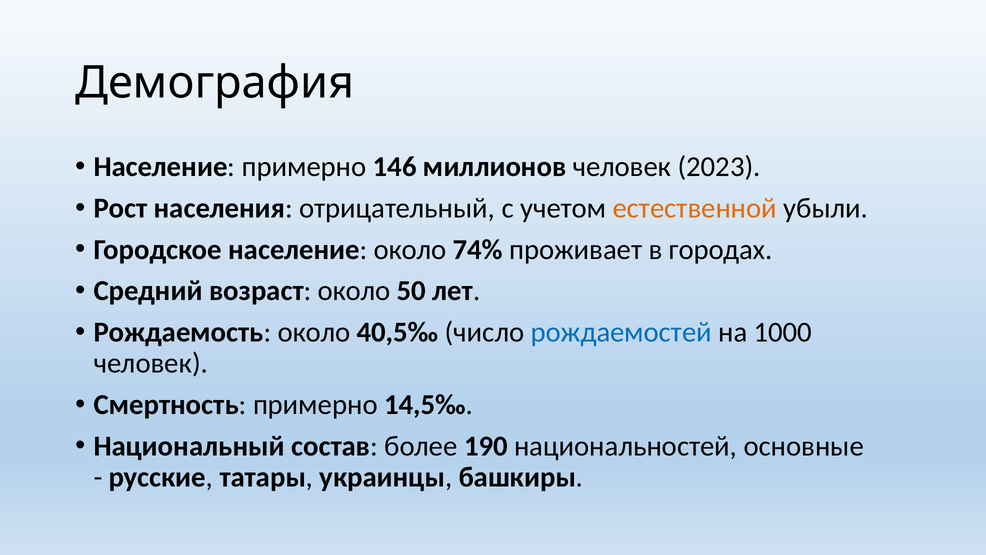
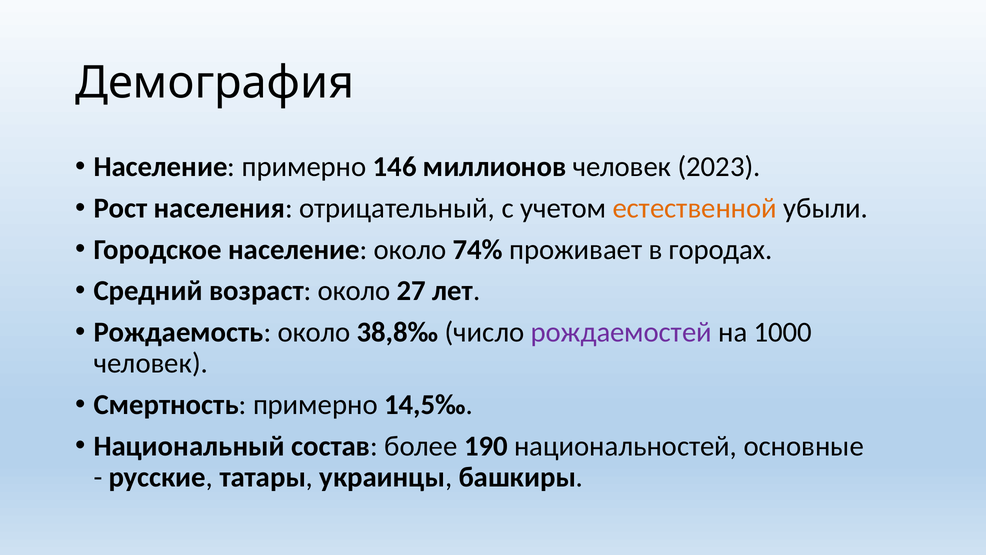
50: 50 -> 27 (411, 291)
40,5‰: 40,5‰ -> 38,8‰ (398, 332)
рождаемостей colour: blue -> purple (621, 332)
